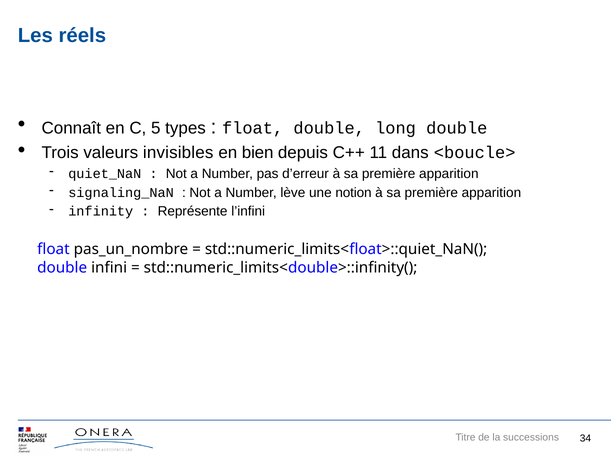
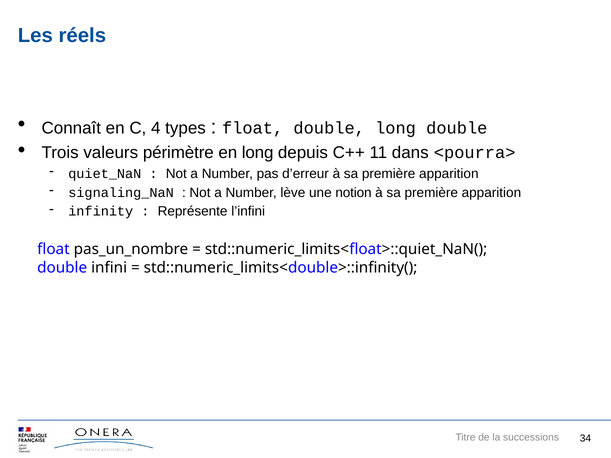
5: 5 -> 4 (156, 128)
invisibles: invisibles -> périmètre (178, 153)
en bien: bien -> long (258, 153)
<boucle>: <boucle> -> <pourra> (475, 153)
